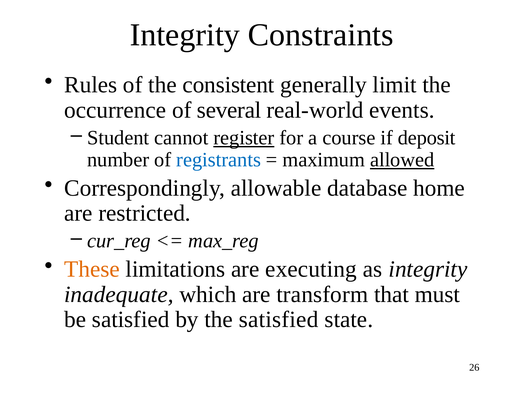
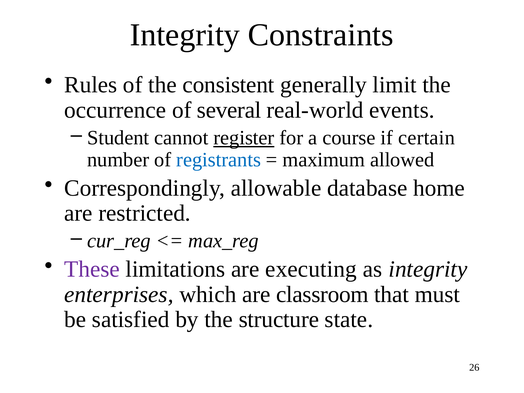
deposit: deposit -> certain (427, 138)
allowed underline: present -> none (402, 160)
These colour: orange -> purple (92, 269)
inadequate: inadequate -> enterprises (119, 294)
transform: transform -> classroom (322, 294)
the satisfied: satisfied -> structure (279, 319)
